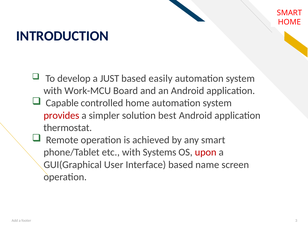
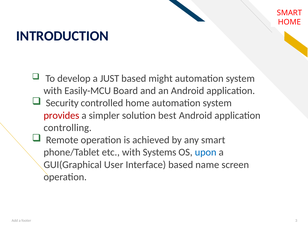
easily: easily -> might (161, 78)
Work-MCU: Work-MCU -> Easily-MCU (88, 91)
Capable: Capable -> Security (62, 103)
thermostat: thermostat -> controlling (68, 128)
upon colour: red -> blue (206, 152)
